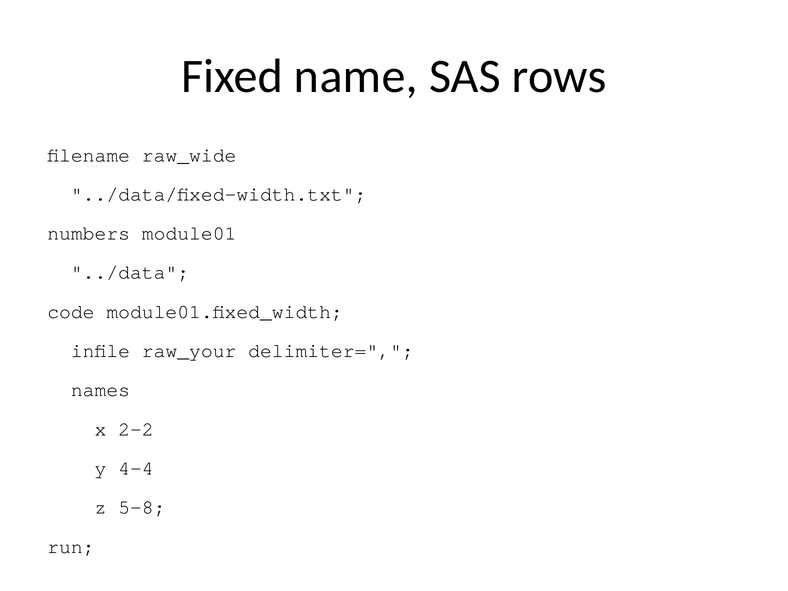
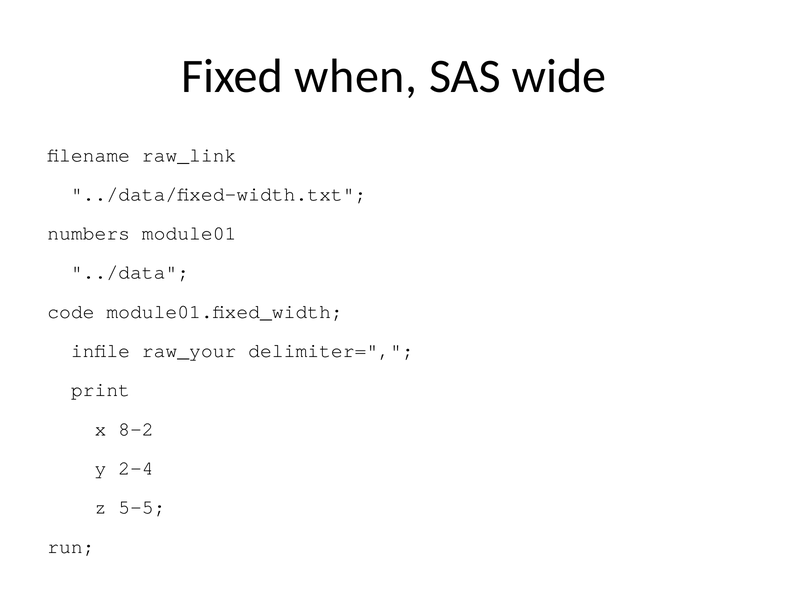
name: name -> when (356, 76)
SAS rows: rows -> wide (559, 76)
raw_wide: raw_wide -> raw_link (189, 155)
names: names -> print (100, 390)
2-2: 2-2 -> 8-2 (136, 429)
4-4: 4-4 -> 2-4 (136, 468)
5-8: 5-8 -> 5-5 (142, 507)
